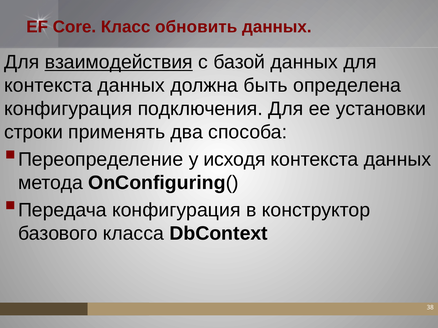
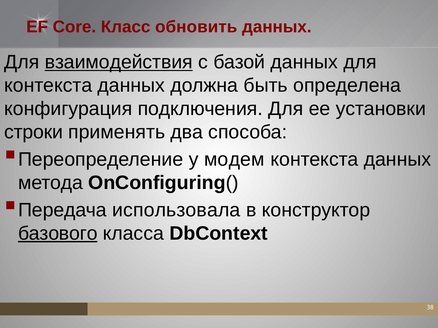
исходя: исходя -> модем (234, 160)
Передача конфигурация: конфигурация -> использовала (176, 210)
базового underline: none -> present (58, 234)
